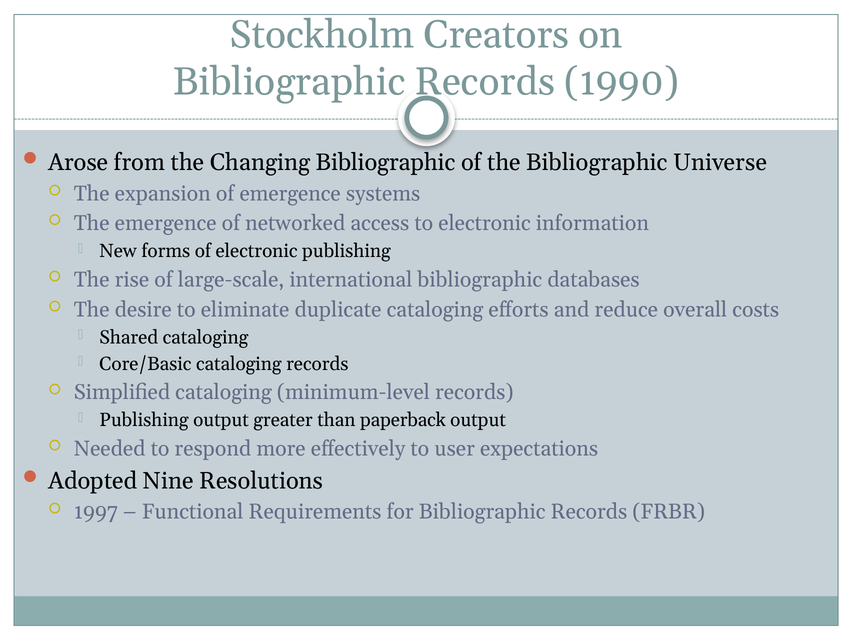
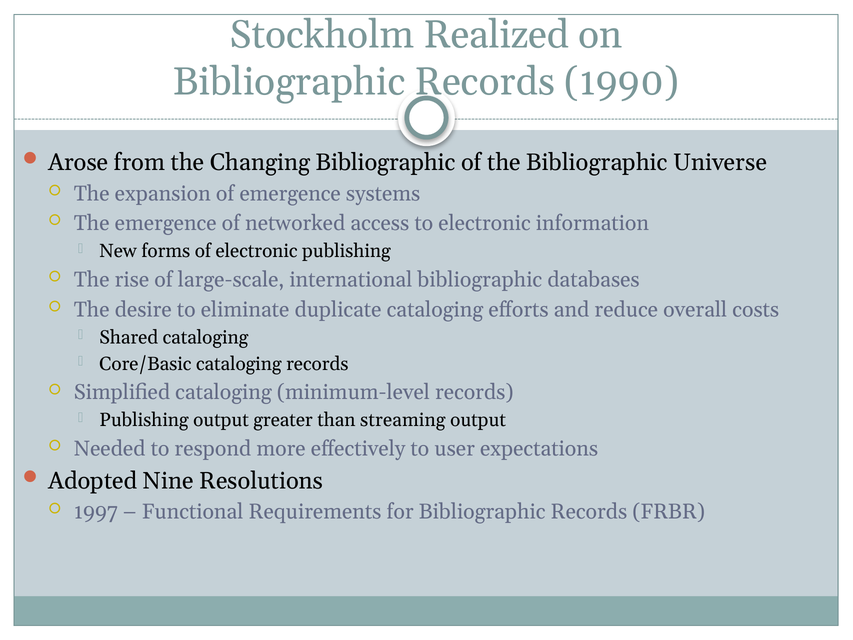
Creators: Creators -> Realized (496, 35)
paperback: paperback -> streaming (403, 420)
